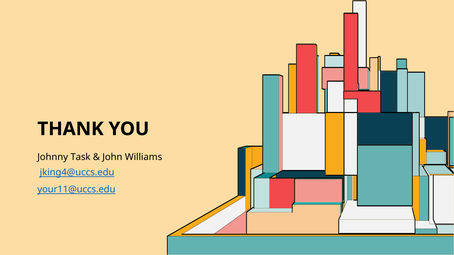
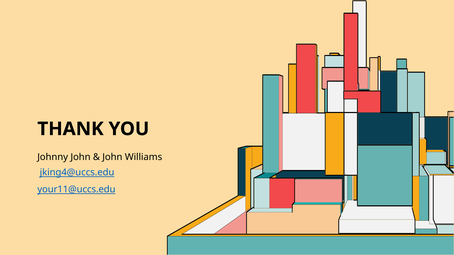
Johnny Task: Task -> John (81, 157)
